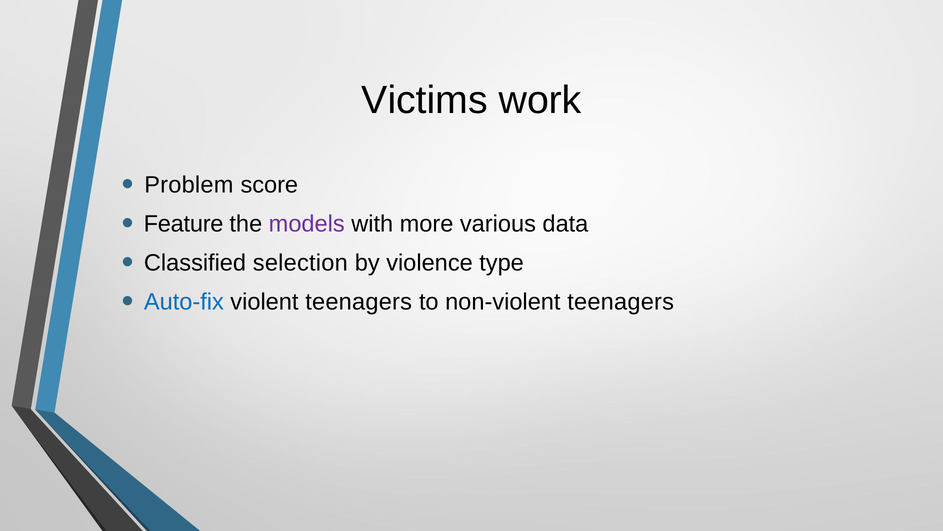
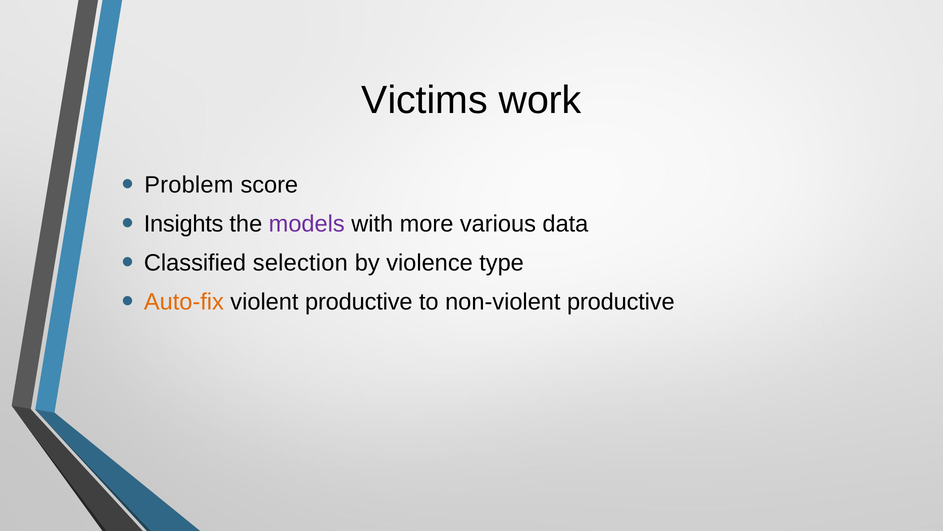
Feature: Feature -> Insights (184, 224)
Auto-fix colour: blue -> orange (184, 302)
violent teenagers: teenagers -> productive (359, 302)
non-violent teenagers: teenagers -> productive (621, 302)
